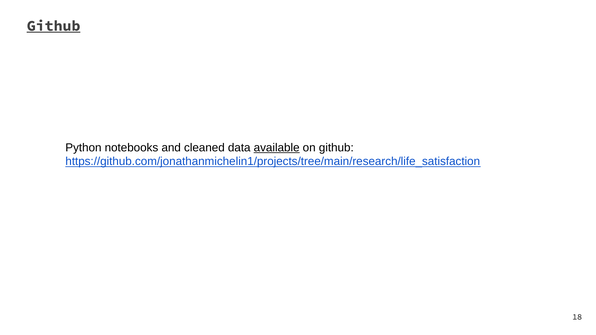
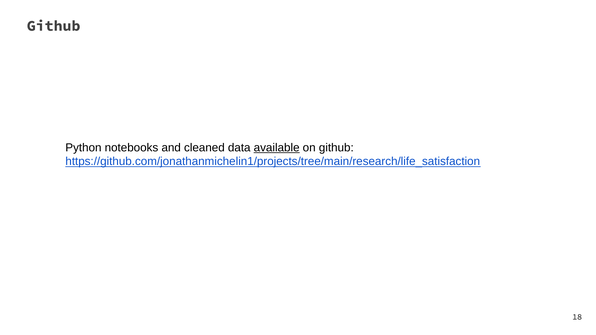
Github underline: present -> none (54, 26)
